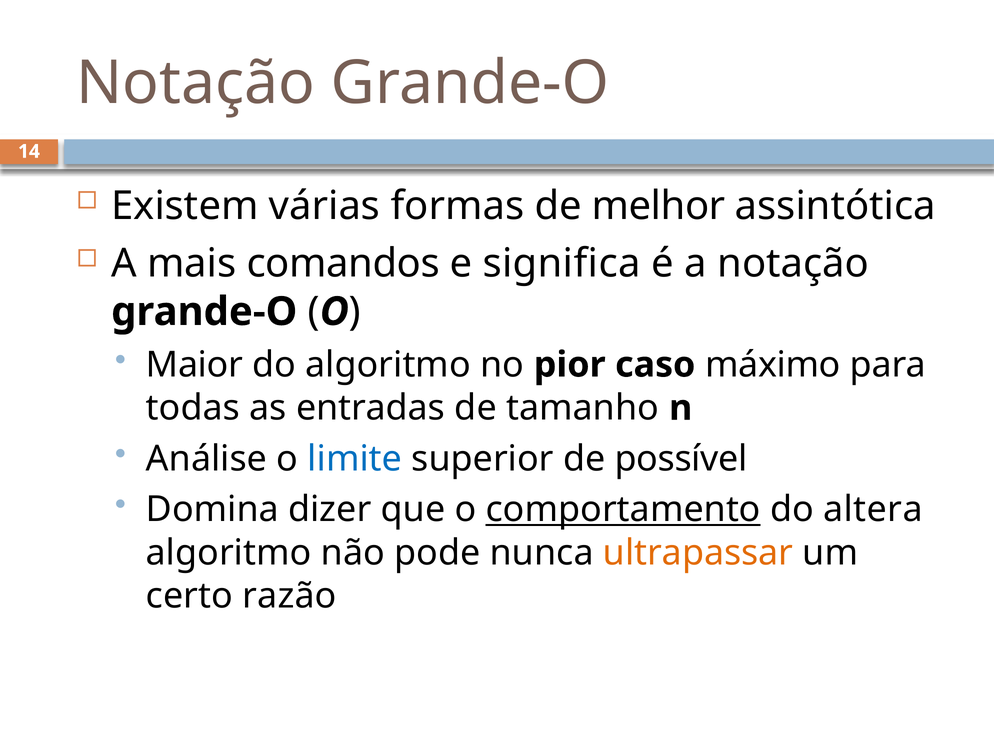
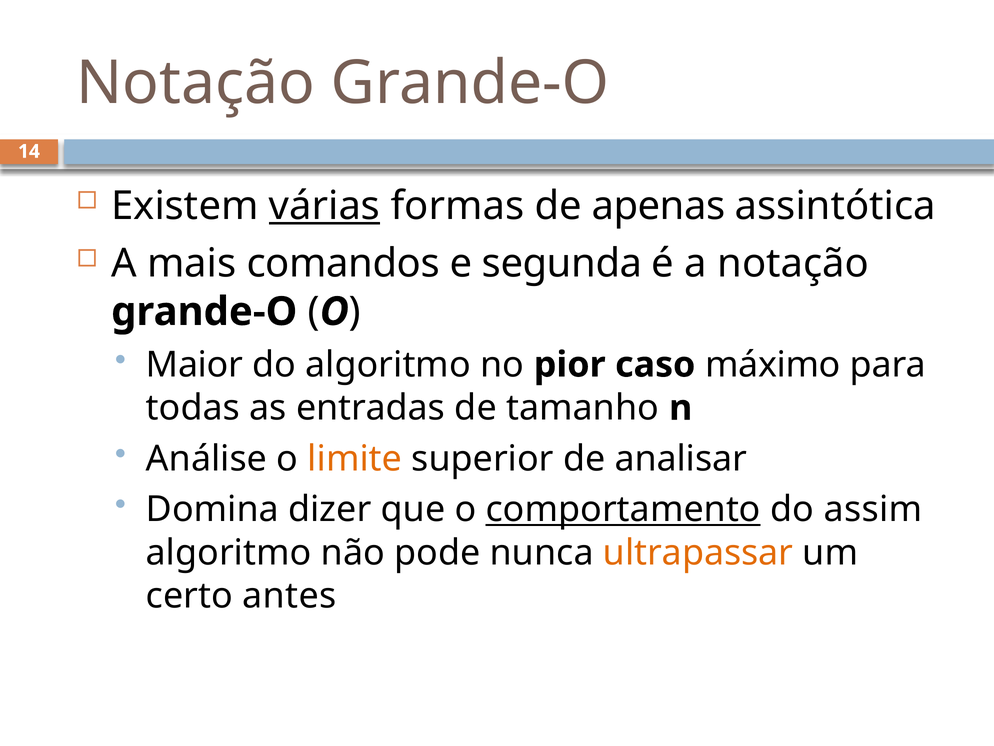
várias underline: none -> present (325, 206)
melhor: melhor -> apenas (659, 206)
significa: significa -> segunda (562, 263)
limite colour: blue -> orange (355, 458)
possível: possível -> analisar (681, 458)
altera: altera -> assim (873, 509)
razão: razão -> antes (289, 596)
